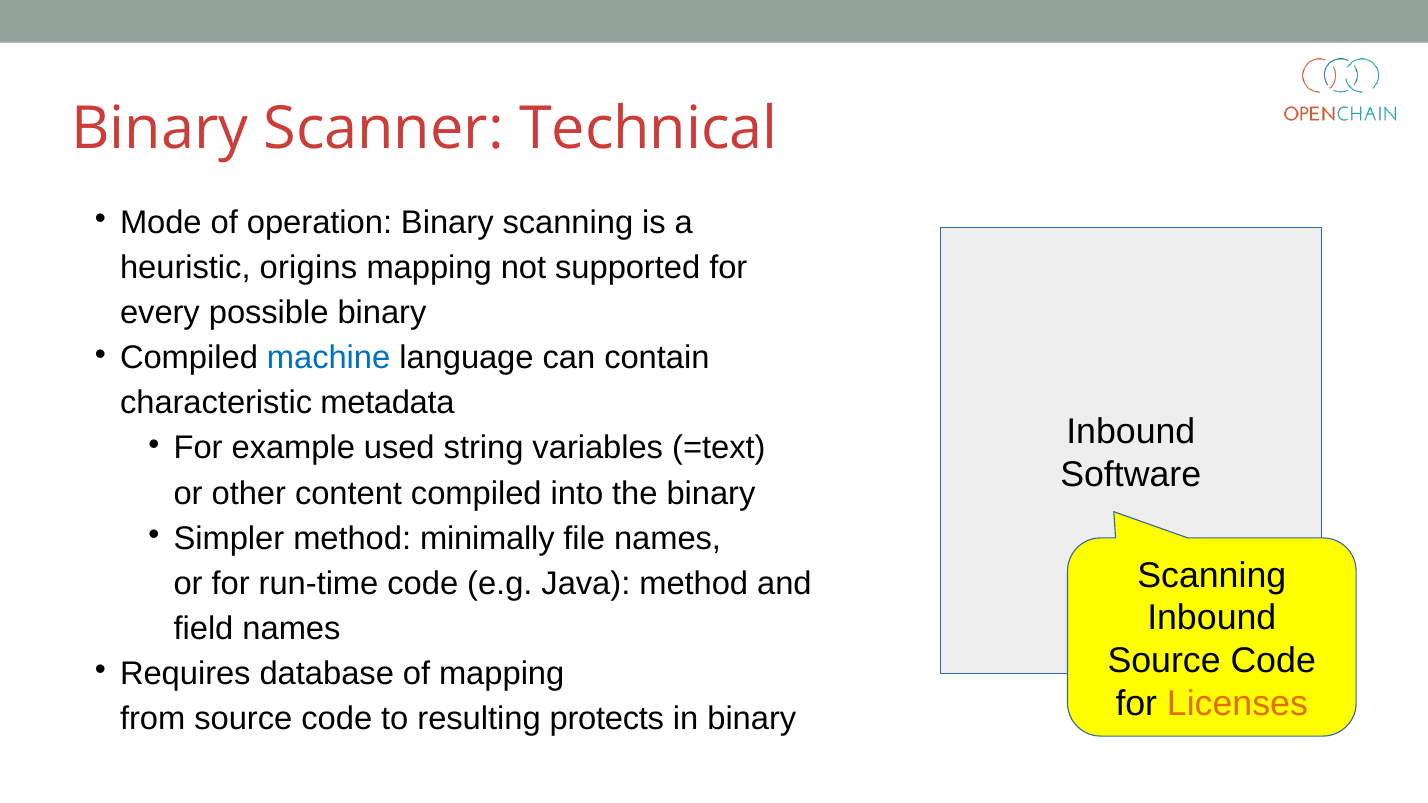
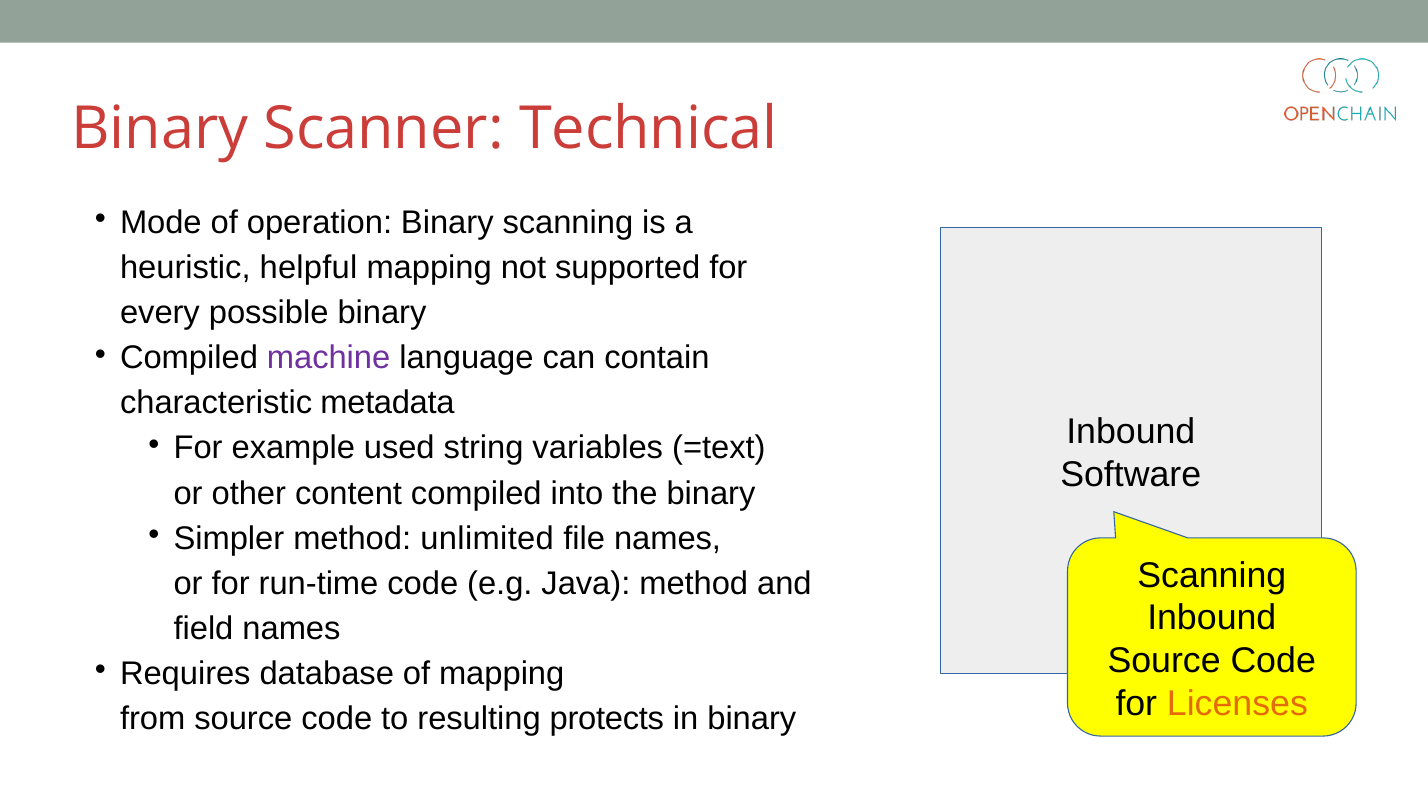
origins: origins -> helpful (308, 268)
machine colour: blue -> purple (329, 358)
minimally: minimally -> unlimited (487, 539)
